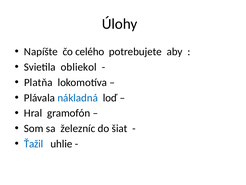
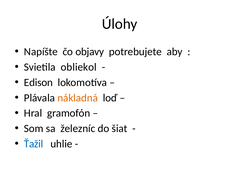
celého: celého -> objavy (90, 52)
Platňa: Platňa -> Edison (38, 82)
nákladná colour: blue -> orange (78, 98)
